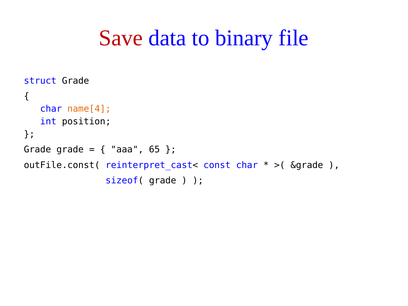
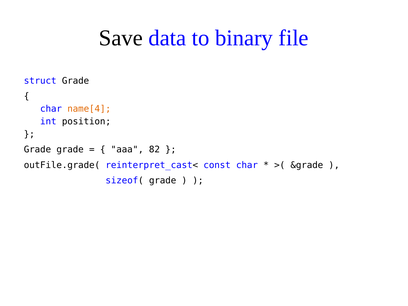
Save colour: red -> black (121, 38)
65: 65 -> 82 (154, 150)
outFile.const(: outFile.const( -> outFile.grade( (62, 165)
